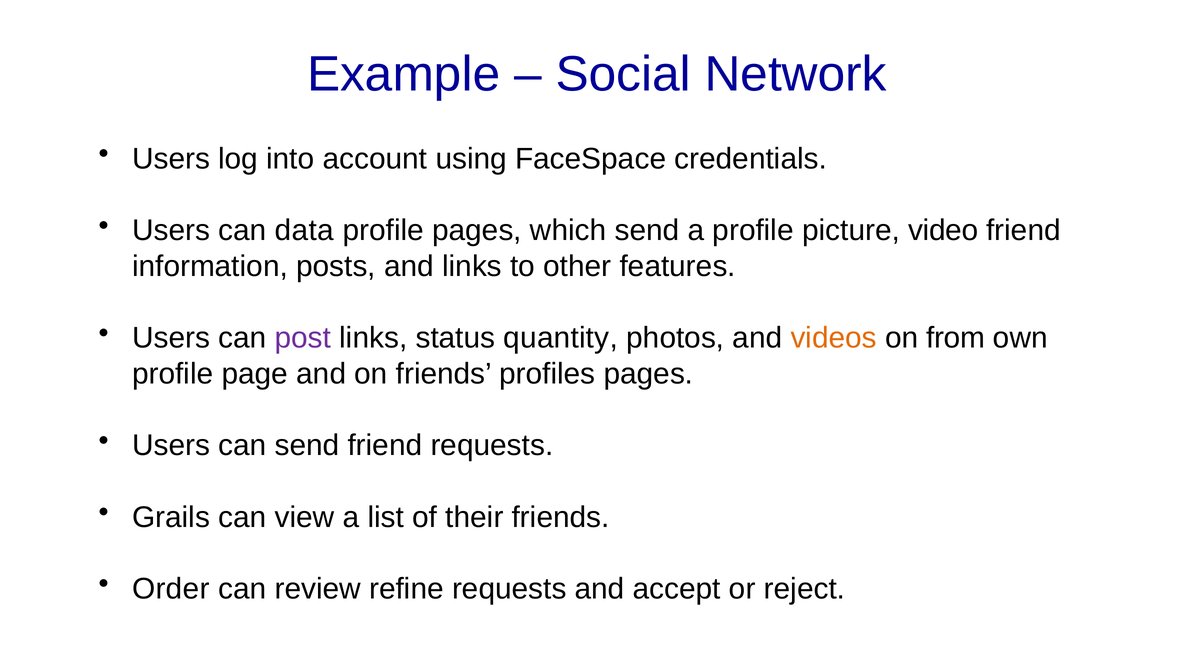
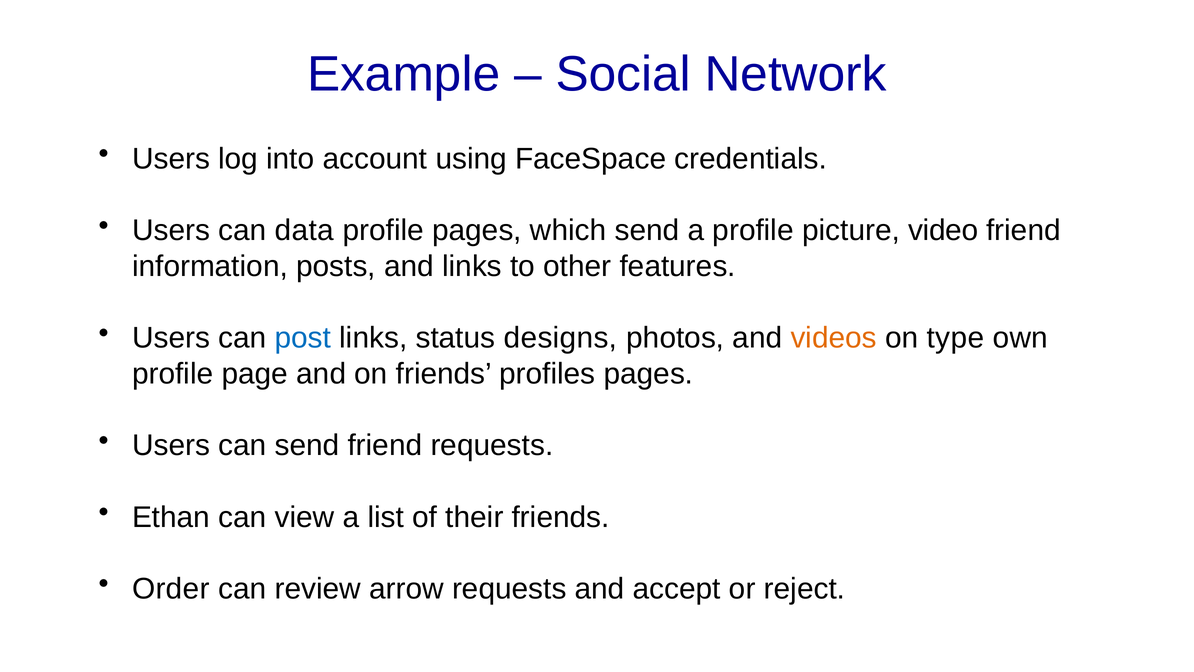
post colour: purple -> blue (303, 338)
quantity: quantity -> designs (561, 338)
from: from -> type (955, 338)
Grails: Grails -> Ethan (171, 517)
refine: refine -> arrow (406, 589)
